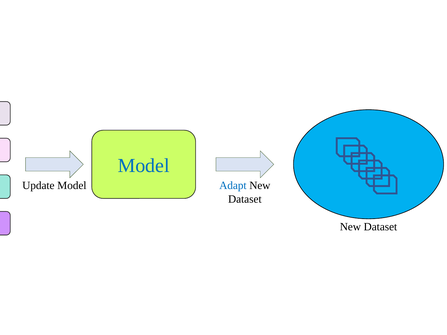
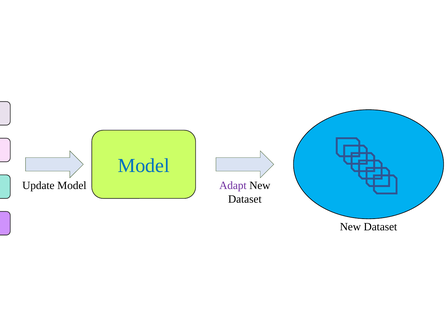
Adapt colour: blue -> purple (233, 186)
